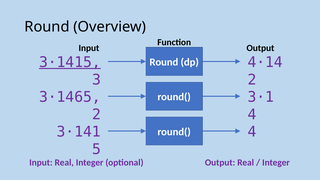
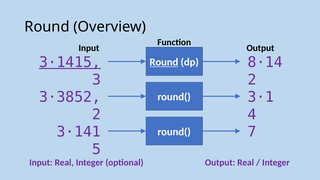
4·14: 4·14 -> 8·14 (265, 62)
Round underline: none -> present (164, 62)
3·1465: 3·1465 -> 3·3852 (70, 97)
round( 4: 4 -> 7 (252, 132)
